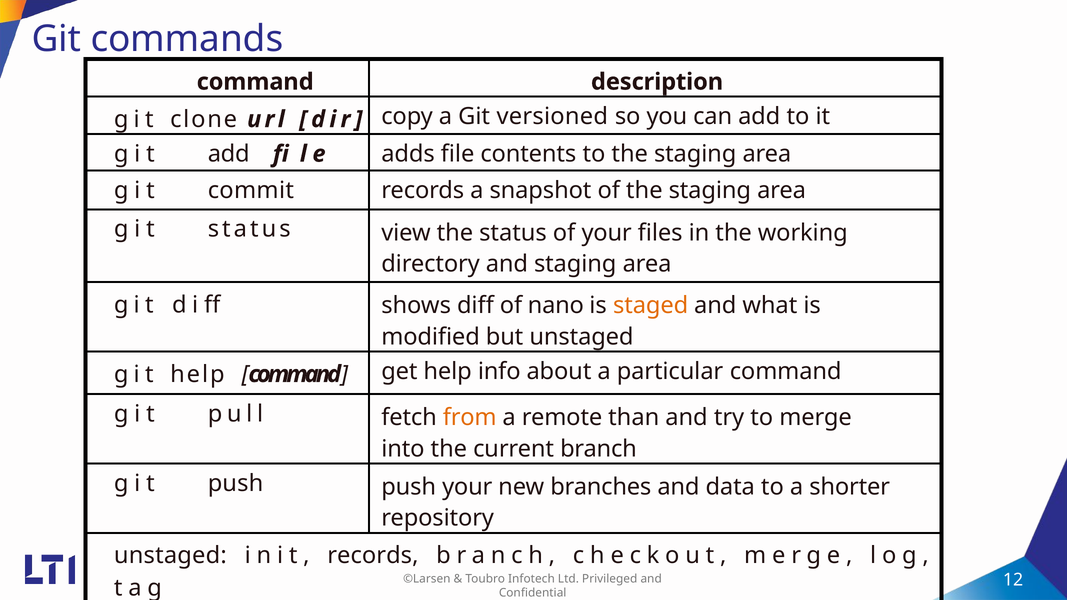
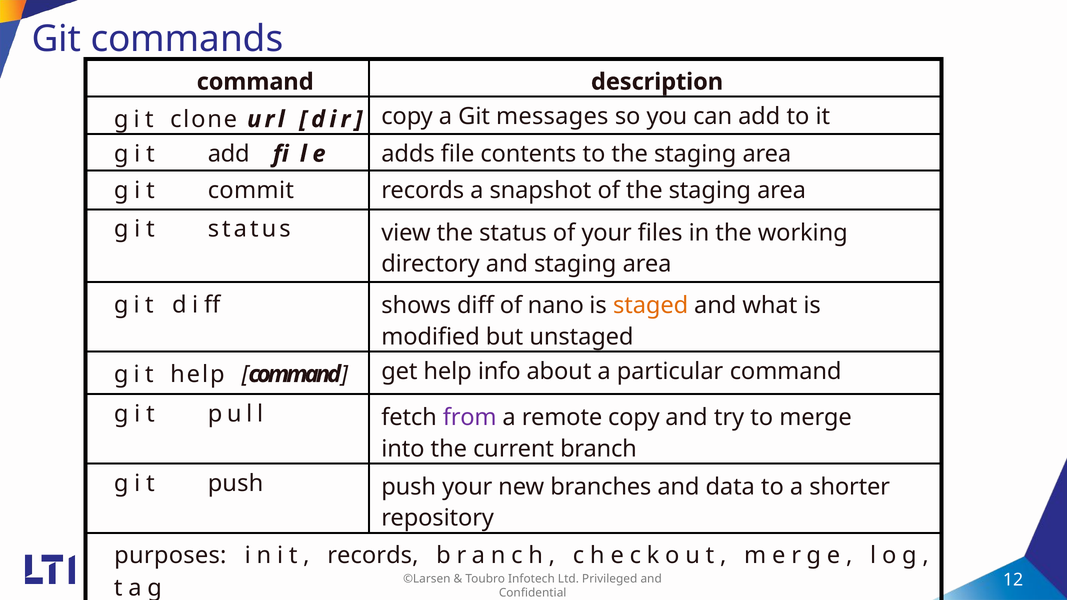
versioned: versioned -> messages (552, 116)
from colour: orange -> purple (470, 418)
remote than: than -> copy (634, 418)
unstaged: unstaged -> purposes (170, 556)
